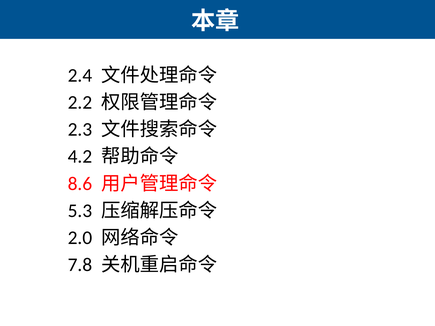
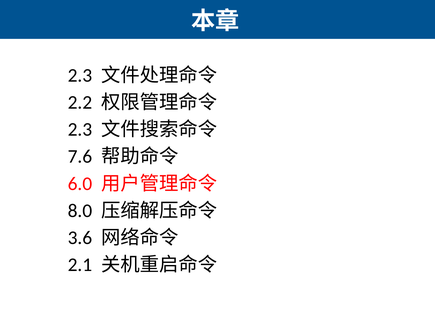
2.4: 2.4 -> 2.3 (80, 75)
4.2: 4.2 -> 7.6 (80, 157)
8.6: 8.6 -> 6.0 (80, 184)
5.3: 5.3 -> 8.0 (80, 211)
2.0: 2.0 -> 3.6 (80, 238)
7.8: 7.8 -> 2.1 (80, 265)
